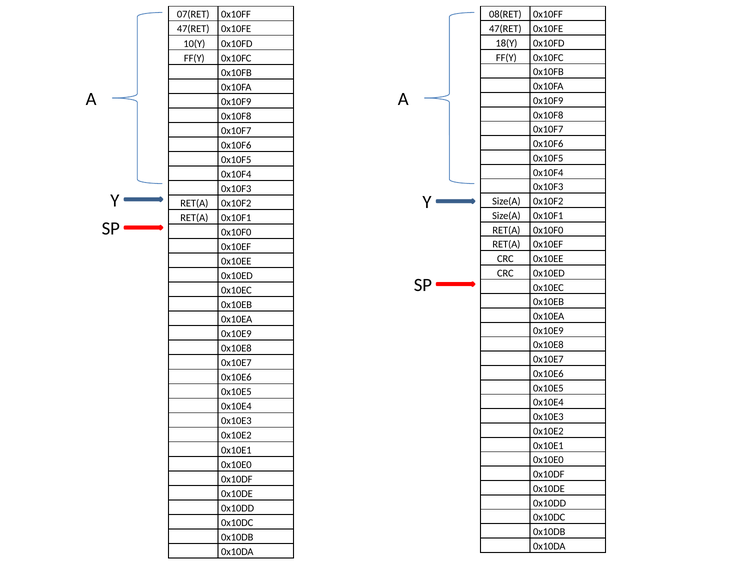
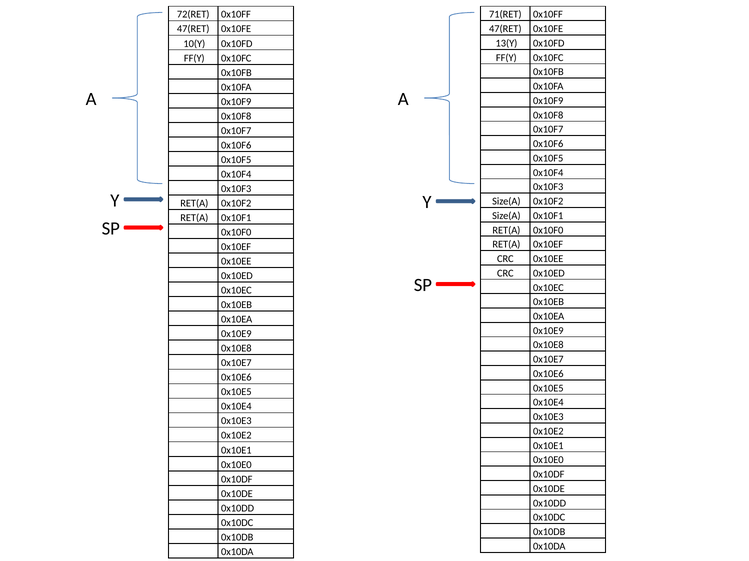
07(RET: 07(RET -> 72(RET (193, 15)
08(RET: 08(RET -> 71(RET (505, 15)
18(Y: 18(Y -> 13(Y (506, 43)
